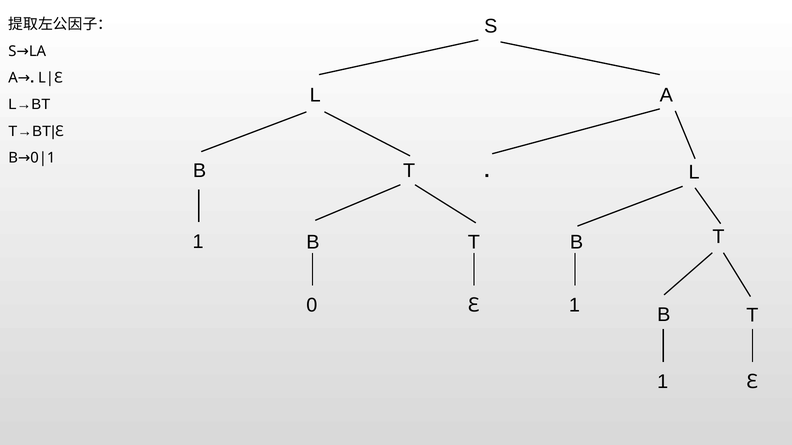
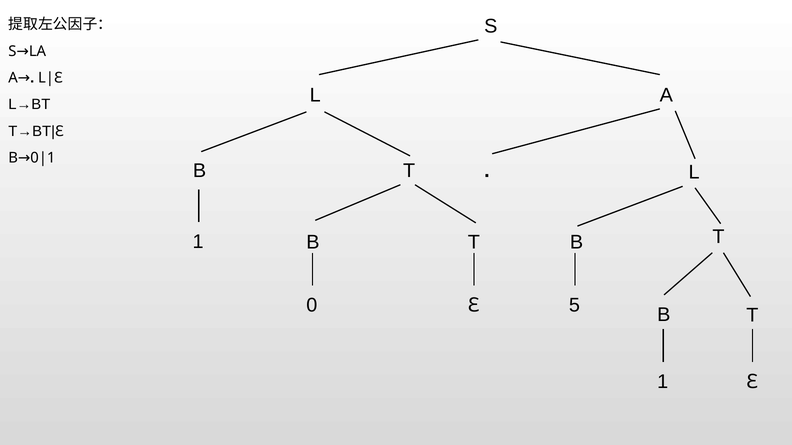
ℇ 1: 1 -> 5 (574, 306)
